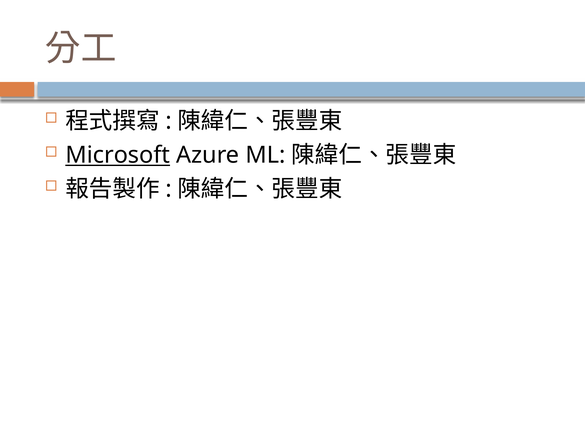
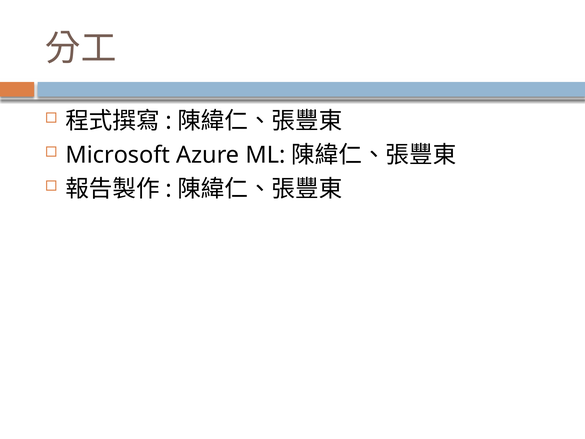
Microsoft underline: present -> none (118, 155)
